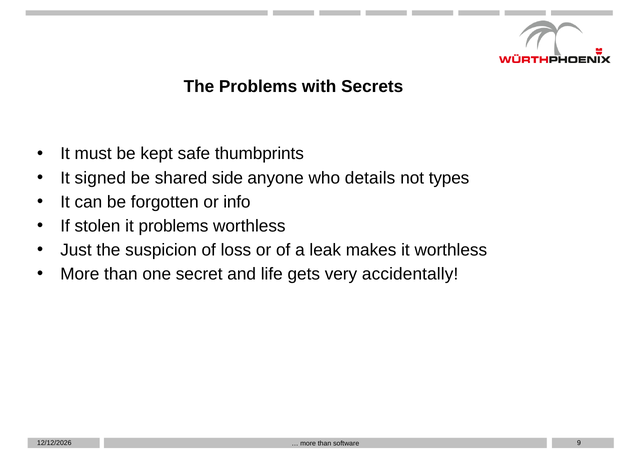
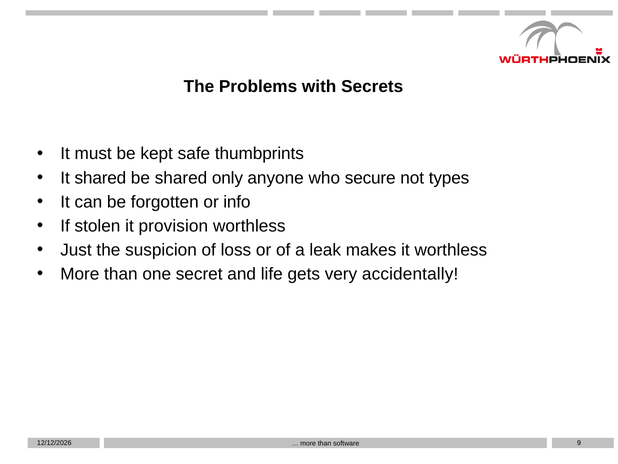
It signed: signed -> shared (100, 178)
side: side -> only (227, 178)
details: details -> secure (370, 178)
it problems: problems -> provision (173, 226)
